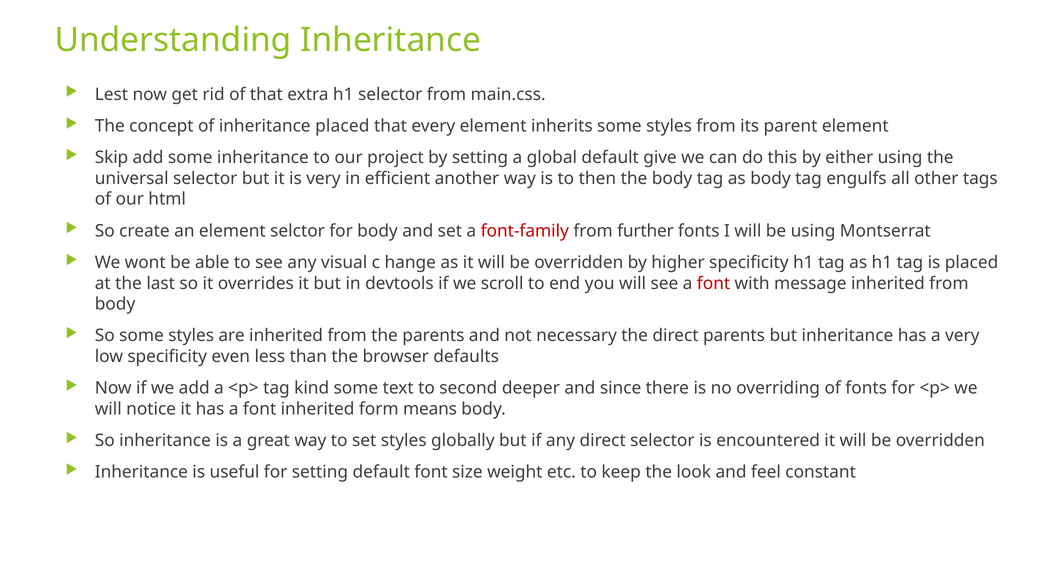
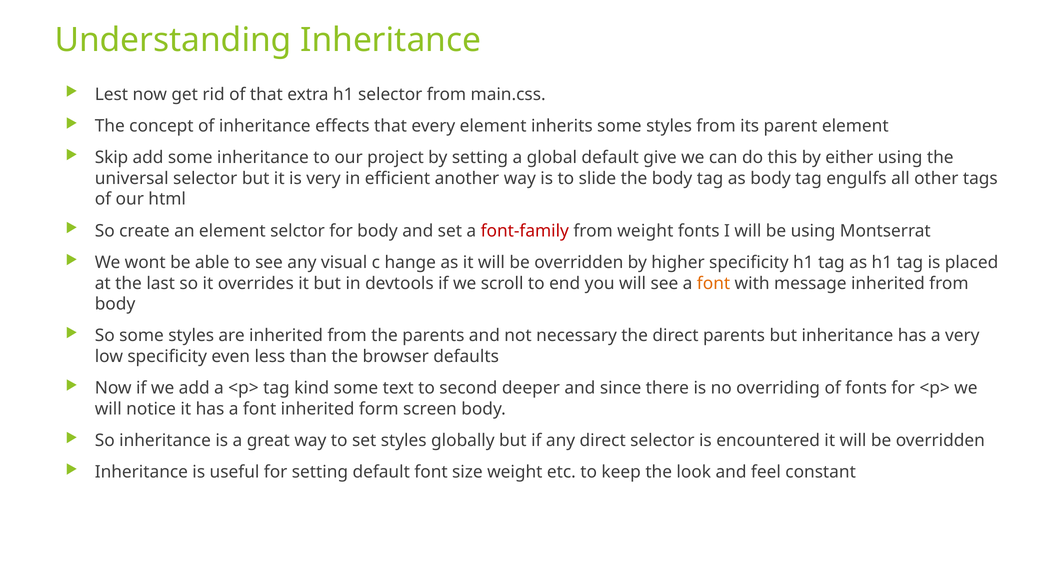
inheritance placed: placed -> effects (342, 126)
then: then -> slide (597, 178)
from further: further -> weight (645, 231)
font colour: red -> orange (714, 283)
means: means -> screen (430, 409)
